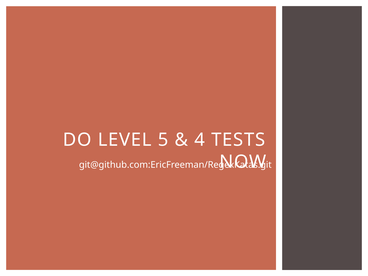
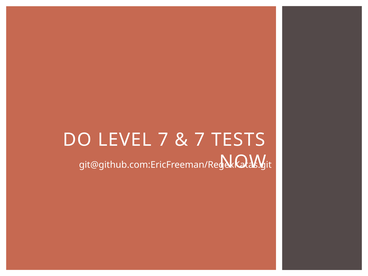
LEVEL 5: 5 -> 7 (163, 140)
4: 4 -> 7 (200, 140)
